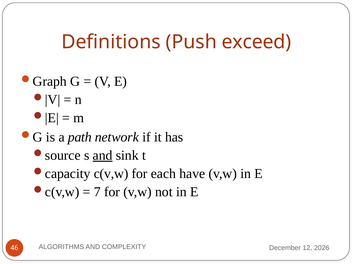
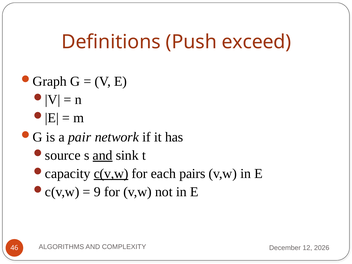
path: path -> pair (80, 137)
c(v,w underline: none -> present (111, 174)
have: have -> pairs (192, 174)
7: 7 -> 9 (97, 192)
